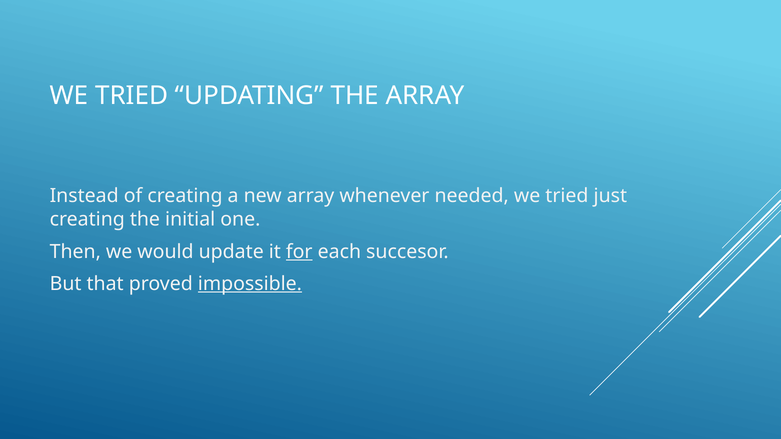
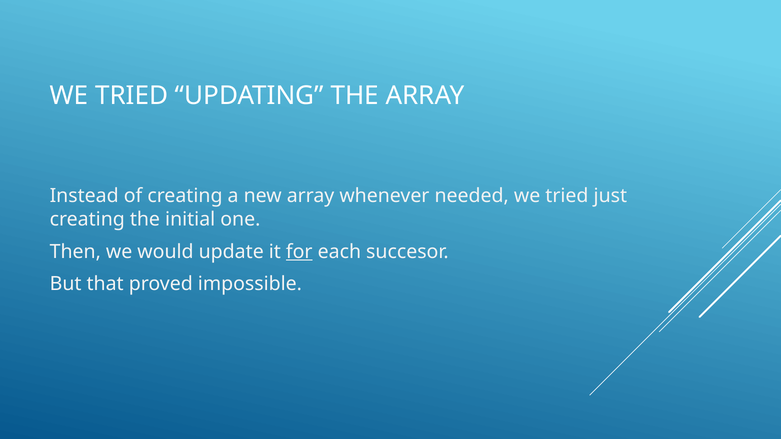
impossible underline: present -> none (250, 284)
